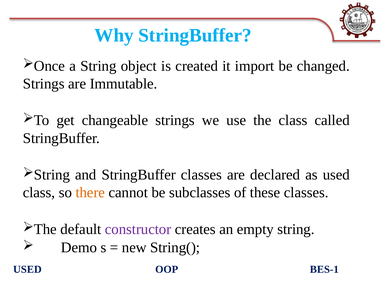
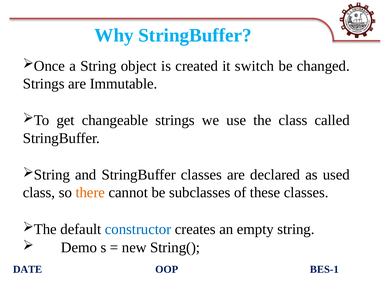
import: import -> switch (255, 66)
constructor colour: purple -> blue (138, 229)
USED: USED -> DATE (28, 269)
